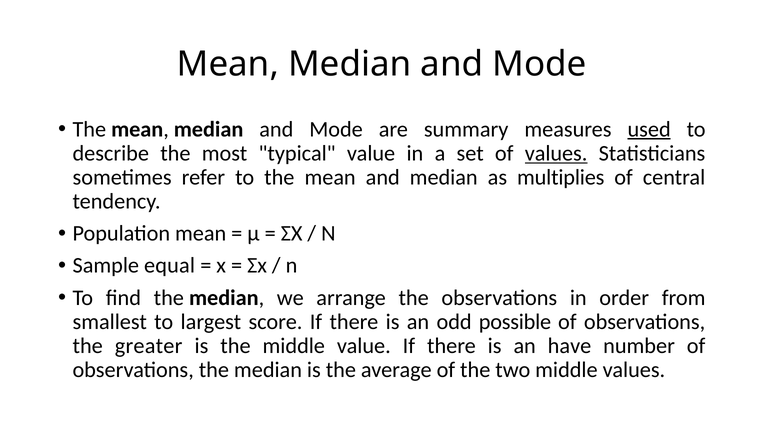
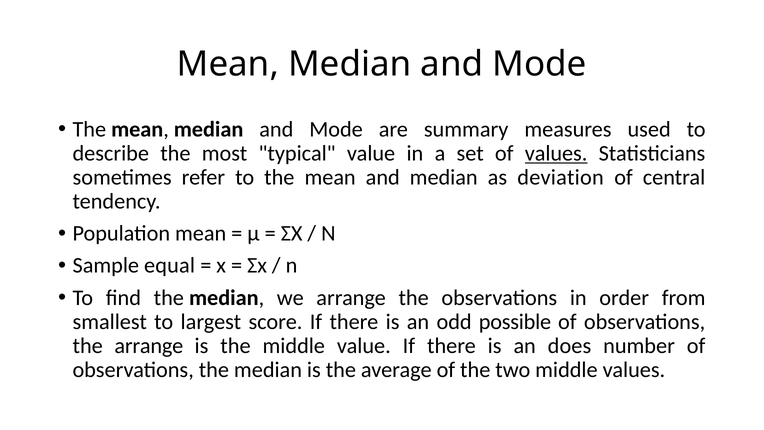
used underline: present -> none (649, 129)
multiplies: multiplies -> deviation (561, 177)
the greater: greater -> arrange (149, 346)
have: have -> does (569, 346)
